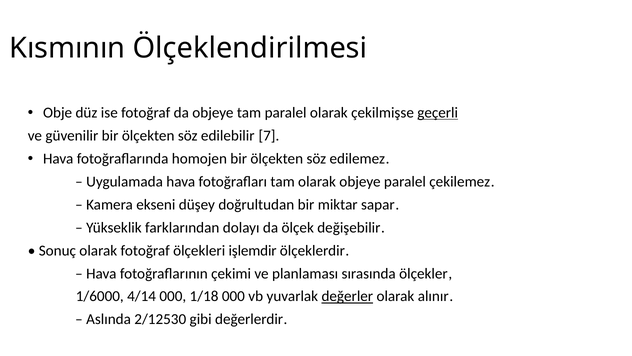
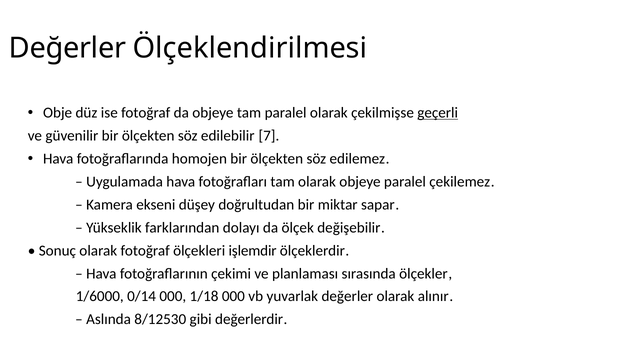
Kısmının: Kısmının -> Değerler (67, 48)
4/14: 4/14 -> 0/14 (142, 296)
değerler underline: present -> none (347, 296)
2/12530: 2/12530 -> 8/12530 (160, 319)
